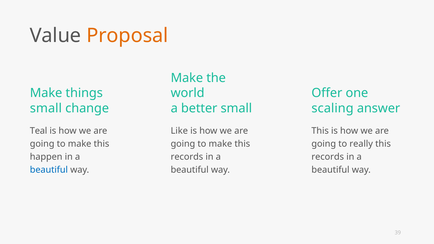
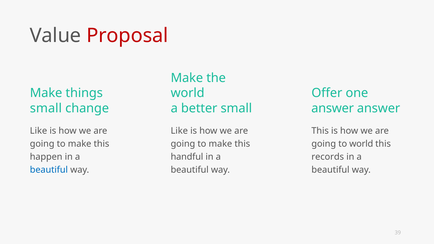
Proposal colour: orange -> red (127, 36)
scaling: scaling -> answer (333, 108)
Teal: Teal -> Like (38, 131)
to really: really -> world (361, 144)
records: records -> handful (187, 157)
